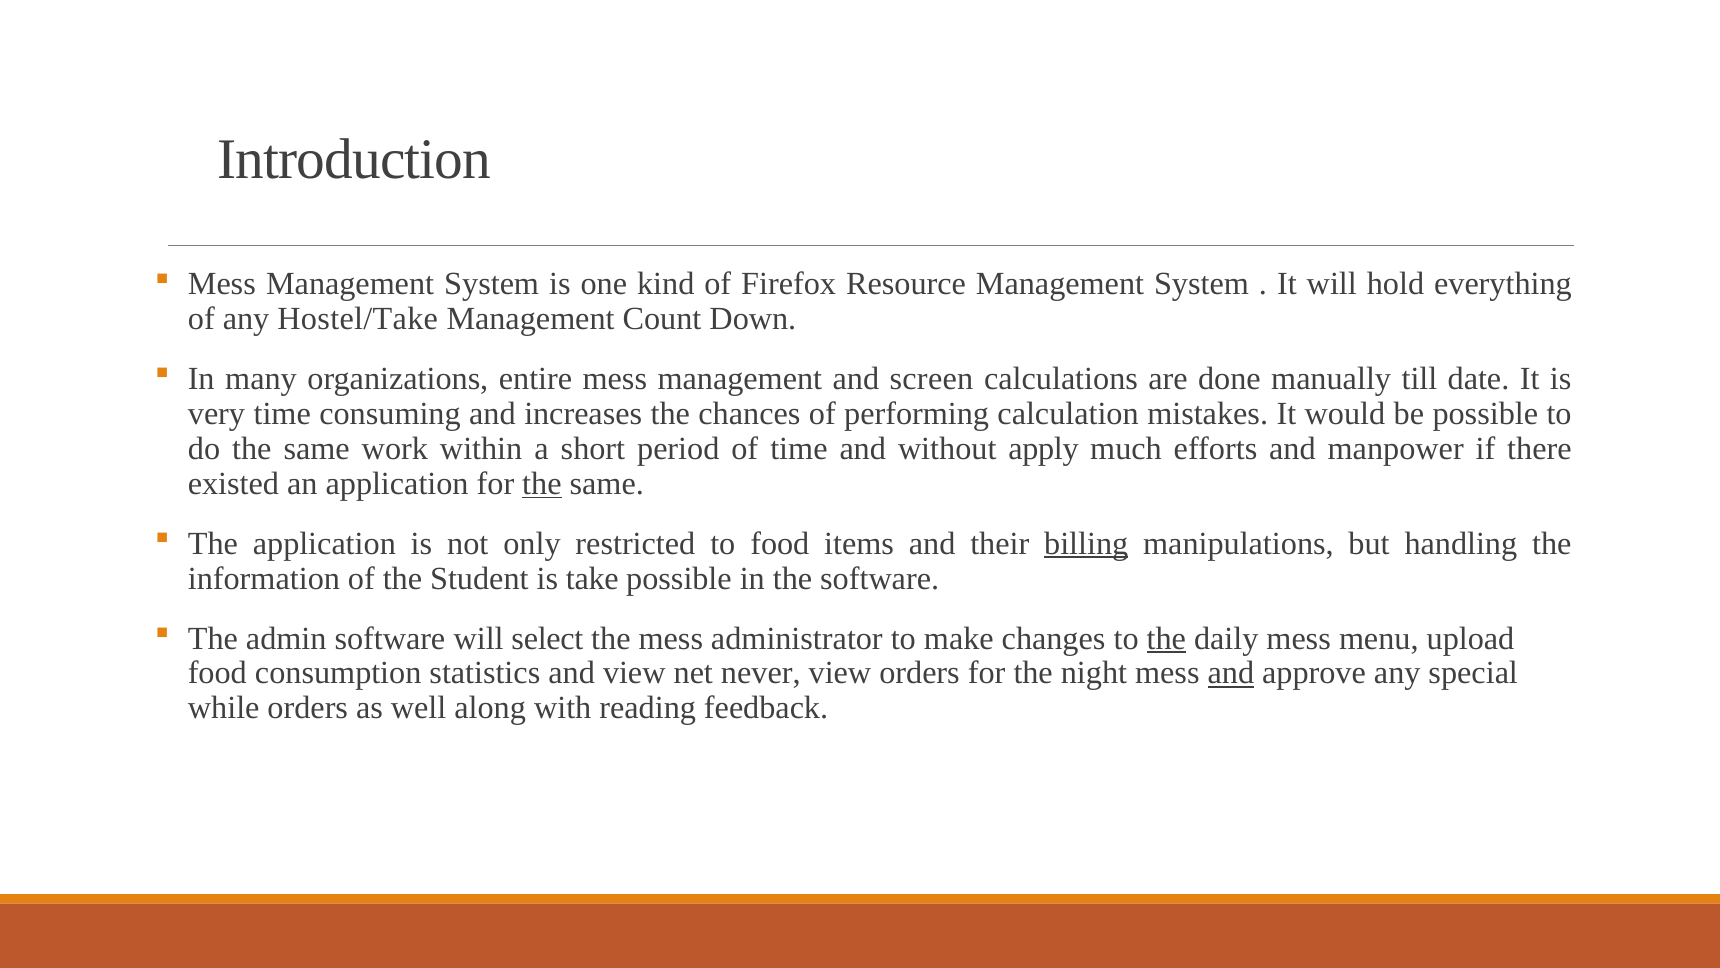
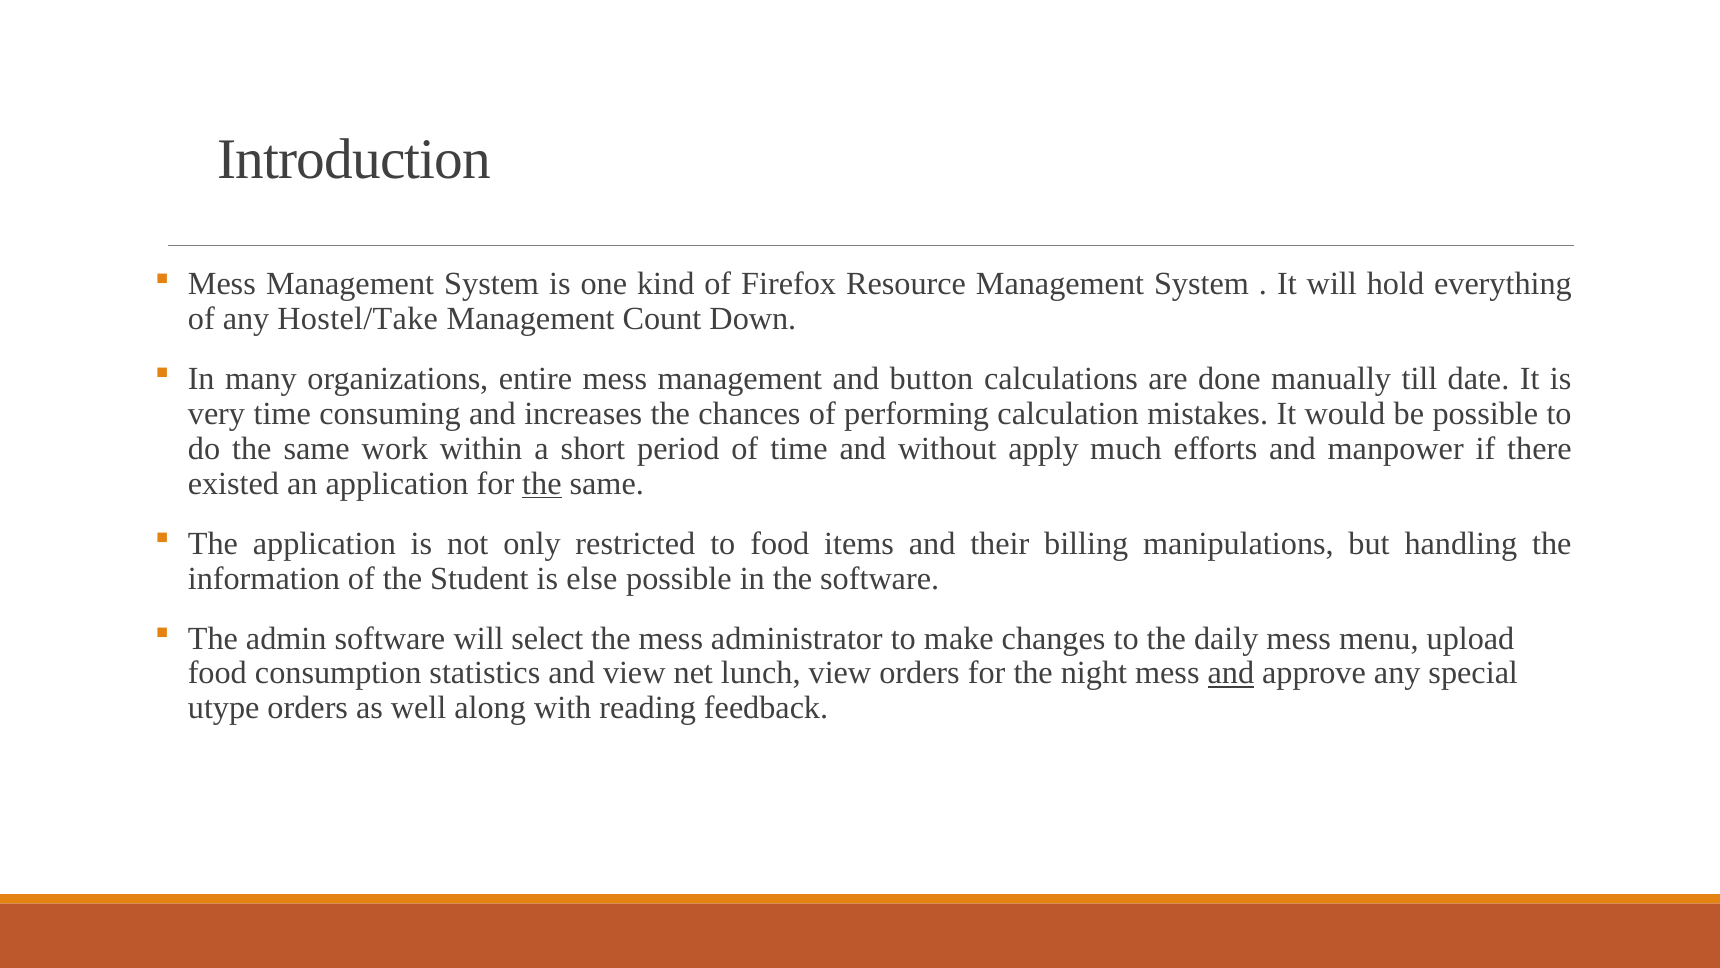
screen: screen -> button (931, 379)
billing underline: present -> none (1086, 543)
take: take -> else (592, 578)
the underline: present -> none (1166, 638)
never: never -> lunch (761, 673)
while: while -> utype (224, 708)
